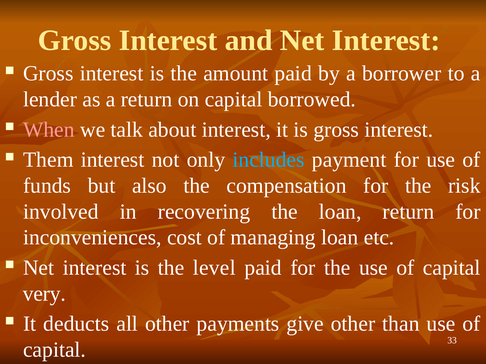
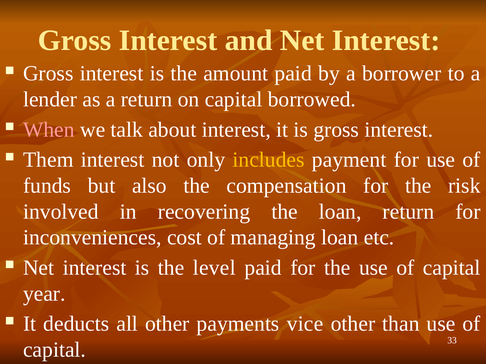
includes colour: light blue -> yellow (269, 160)
very: very -> year (44, 294)
give: give -> vice (305, 324)
